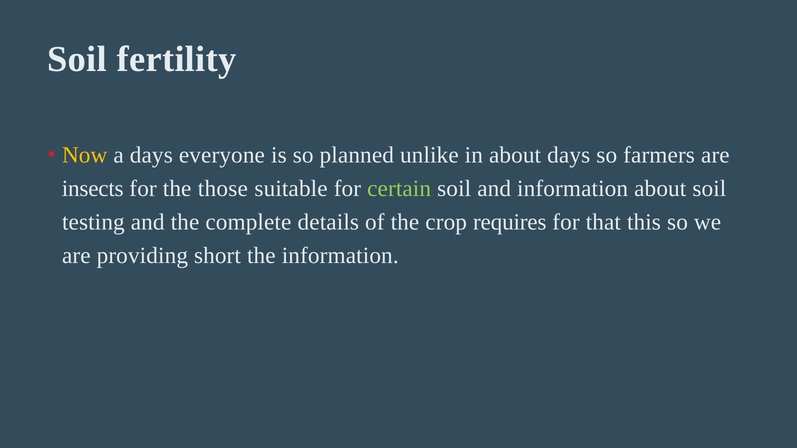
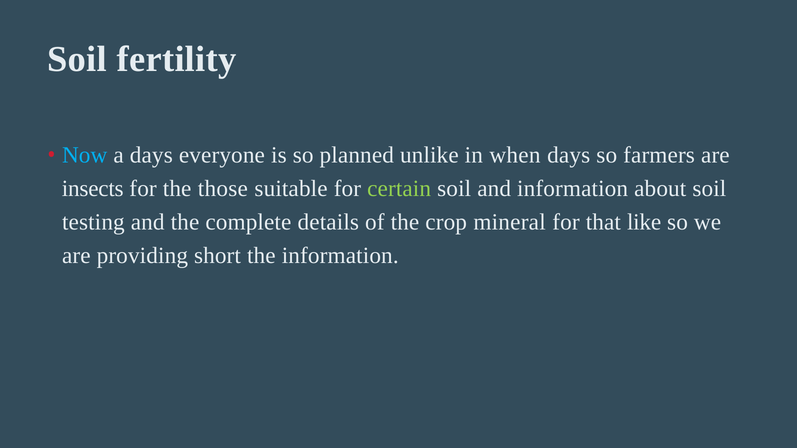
Now colour: yellow -> light blue (85, 155)
in about: about -> when (515, 155)
requires: requires -> mineral (510, 222)
this: this -> like (644, 222)
